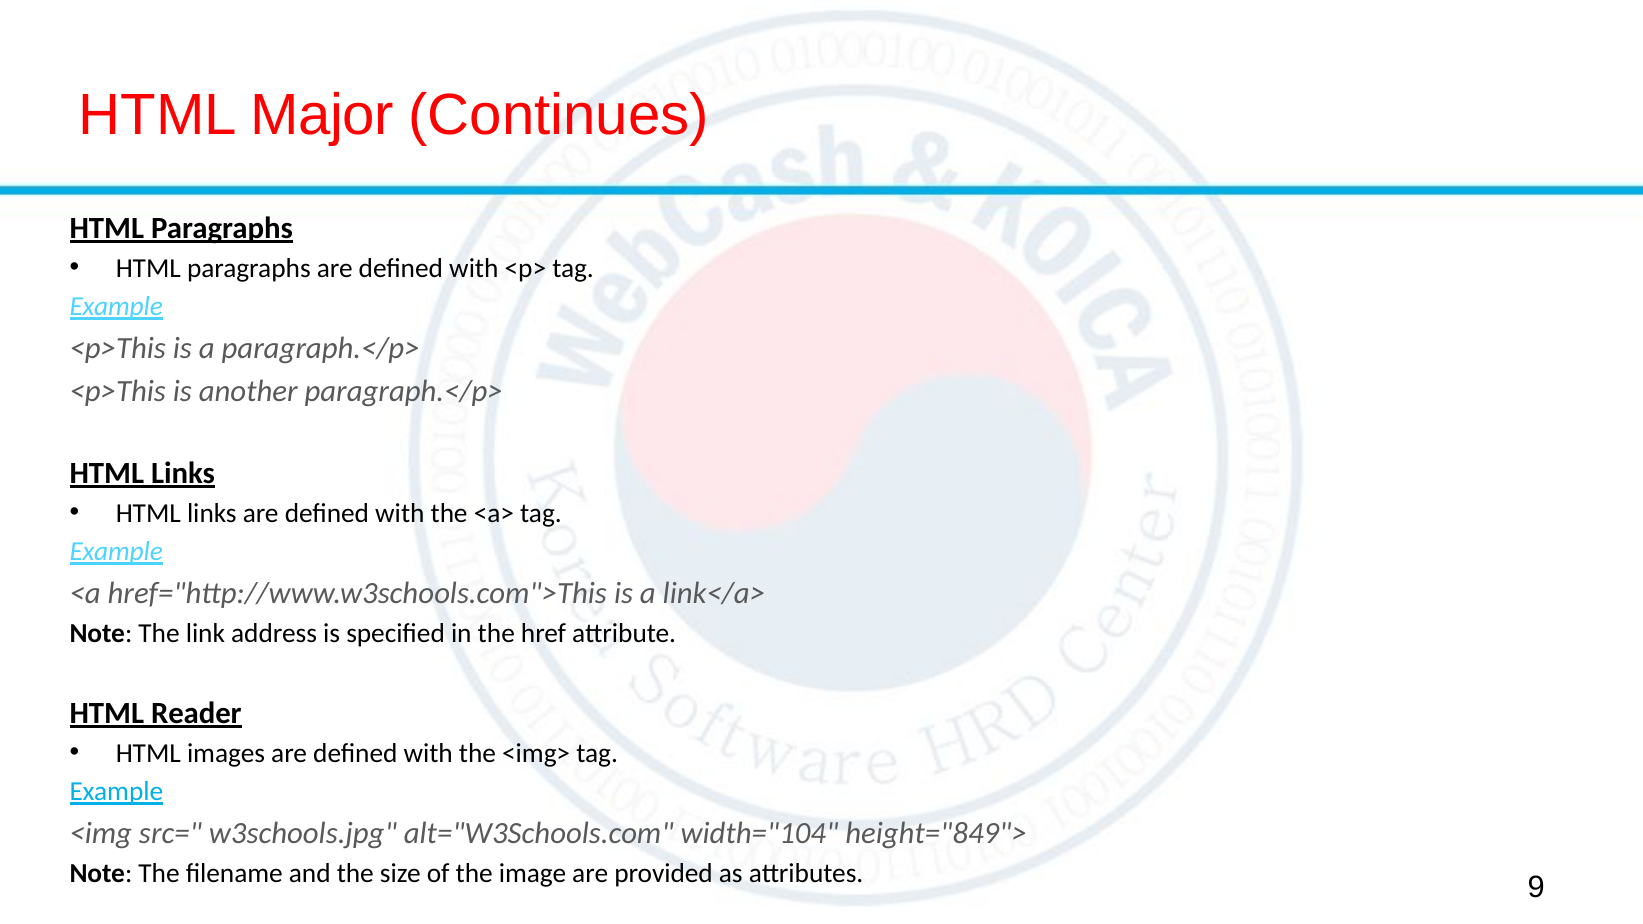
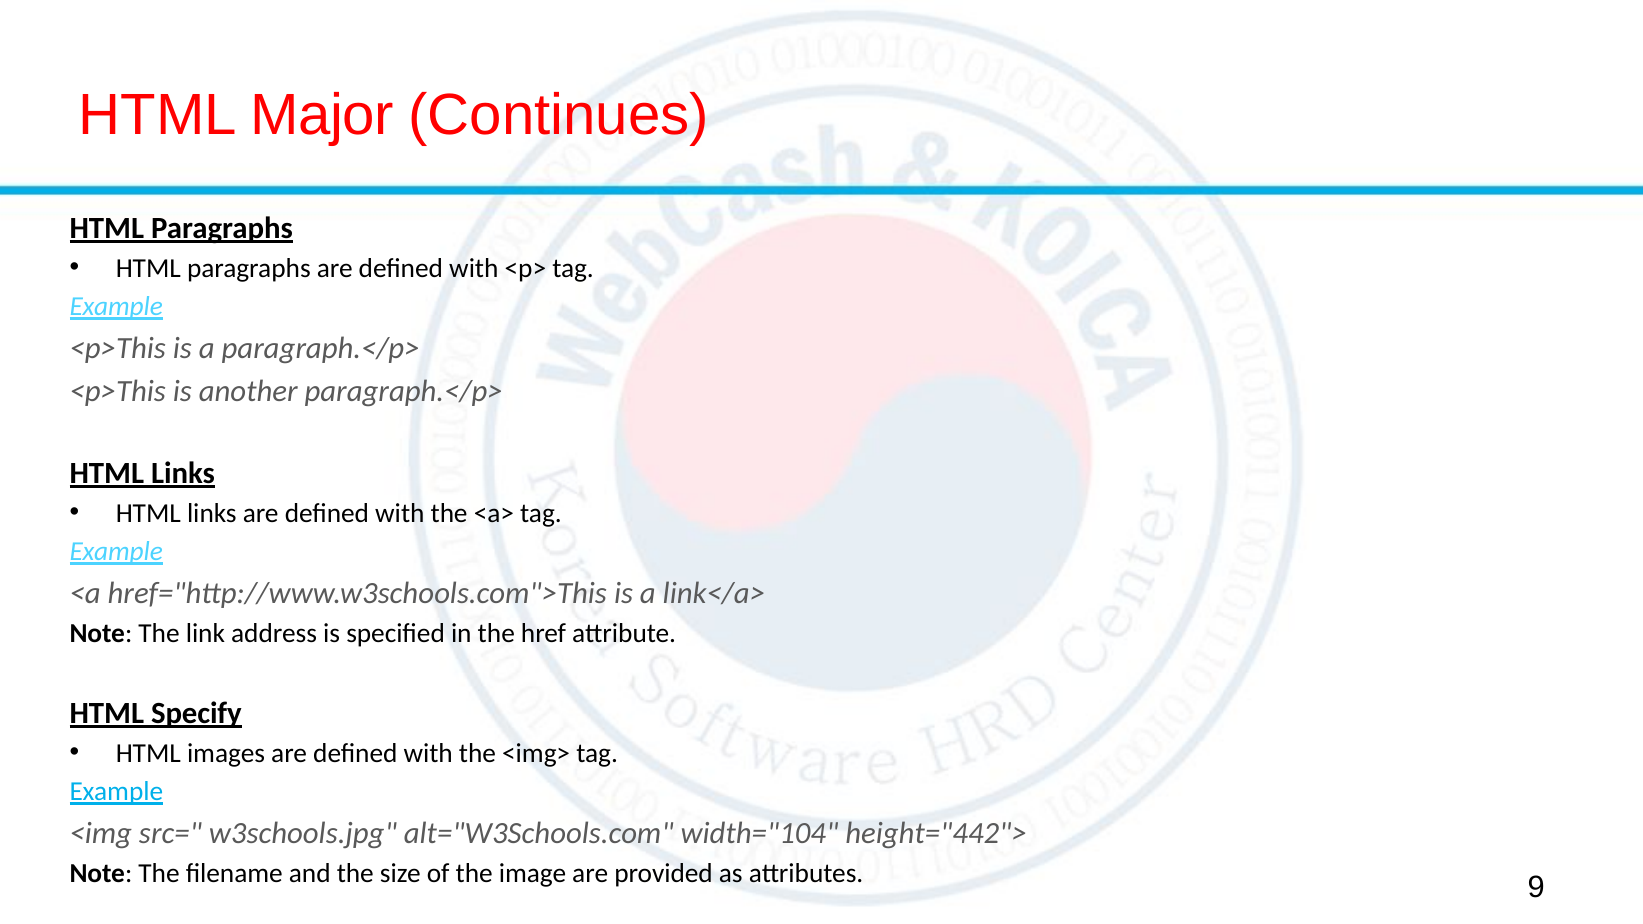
Reader: Reader -> Specify (196, 713)
height="849">: height="849"> -> height="442"> (936, 834)
